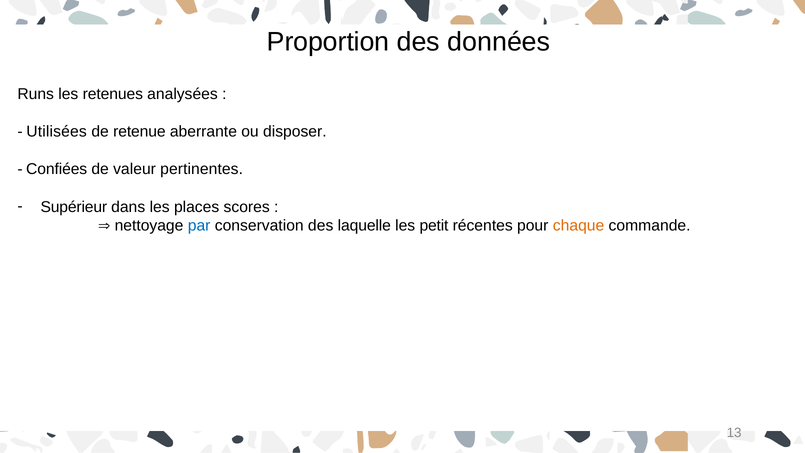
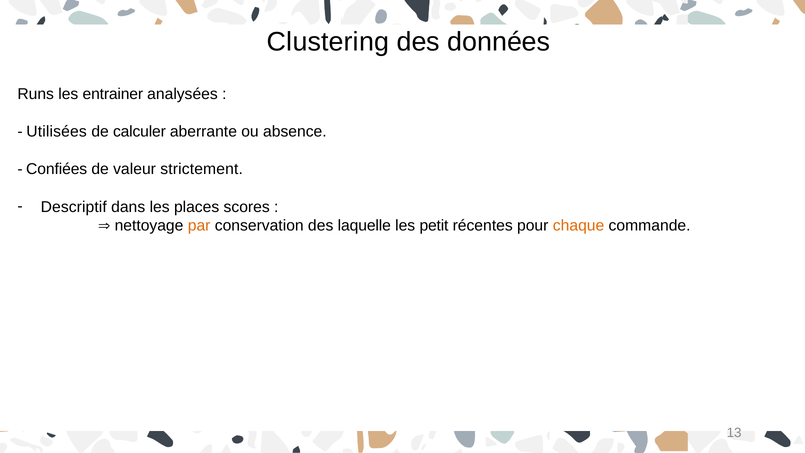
Proportion: Proportion -> Clustering (328, 42)
retenues: retenues -> entrainer (113, 94)
retenue: retenue -> calculer (139, 132)
disposer: disposer -> absence (295, 132)
pertinentes: pertinentes -> strictement (202, 169)
Supérieur: Supérieur -> Descriptif (74, 207)
par colour: blue -> orange (199, 226)
